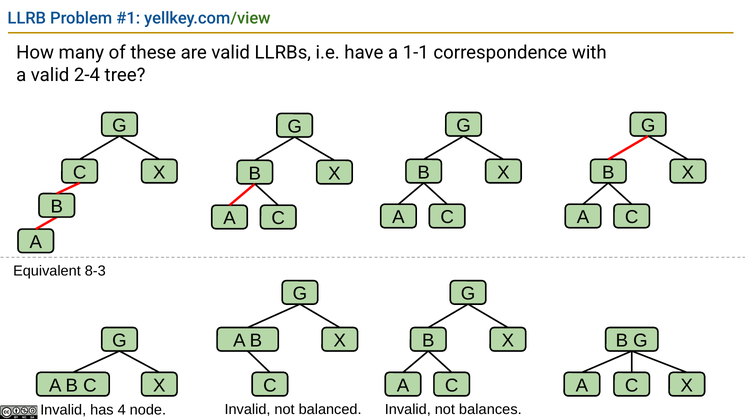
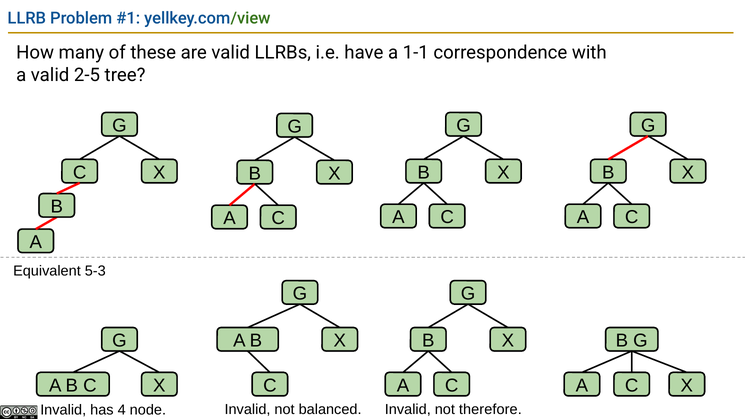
2-4: 2-4 -> 2-5 (87, 75)
8-3: 8-3 -> 5-3 (95, 271)
balances: balances -> therefore (490, 410)
